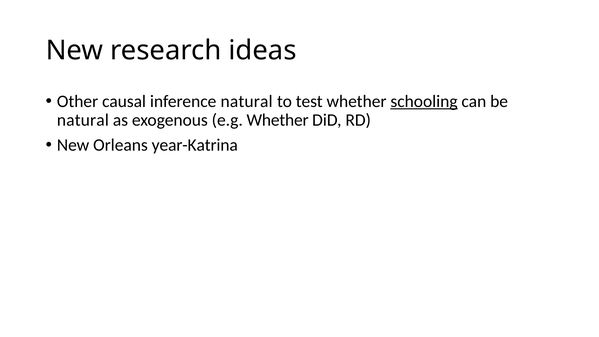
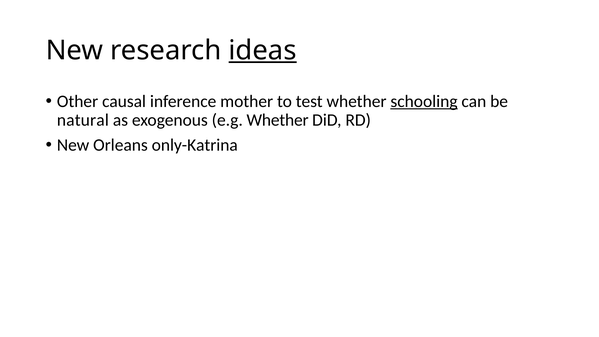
ideas underline: none -> present (263, 50)
inference natural: natural -> mother (247, 101)
year-Katrina: year-Katrina -> only-Katrina (195, 145)
